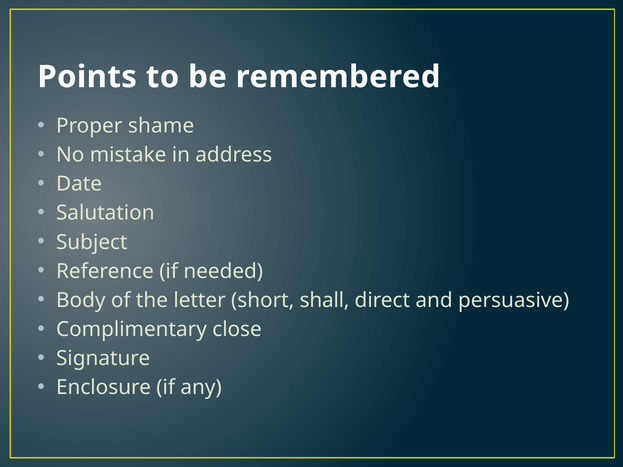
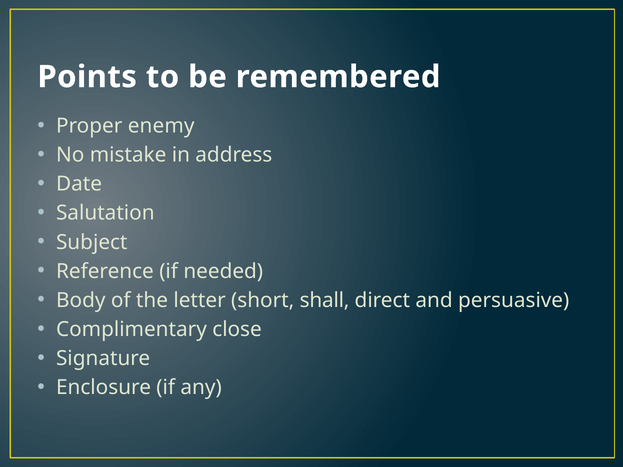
shame: shame -> enemy (161, 126)
